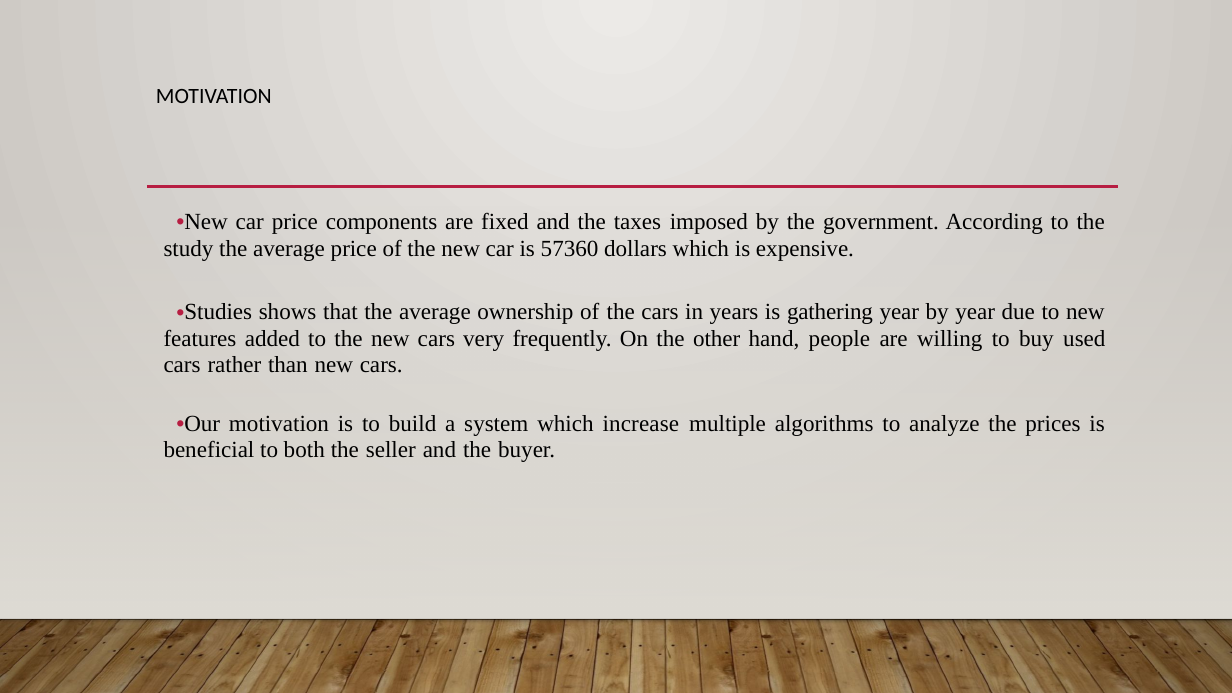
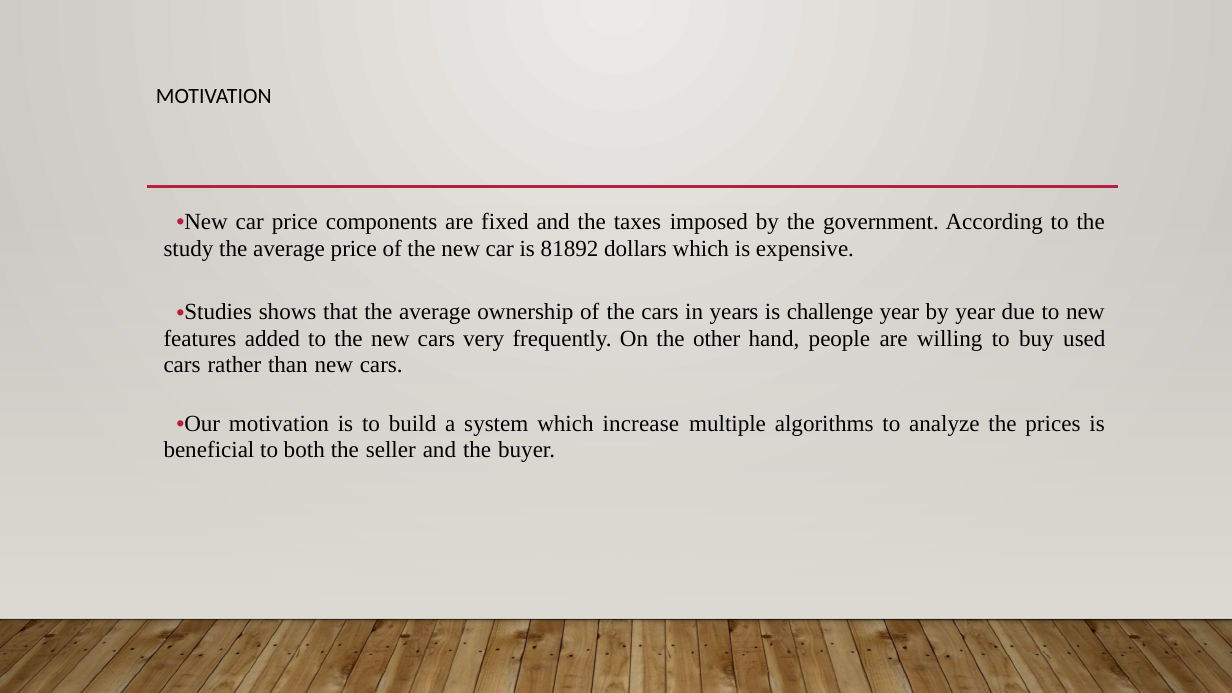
57360: 57360 -> 81892 (570, 248)
gathering: gathering -> challenge (830, 312)
